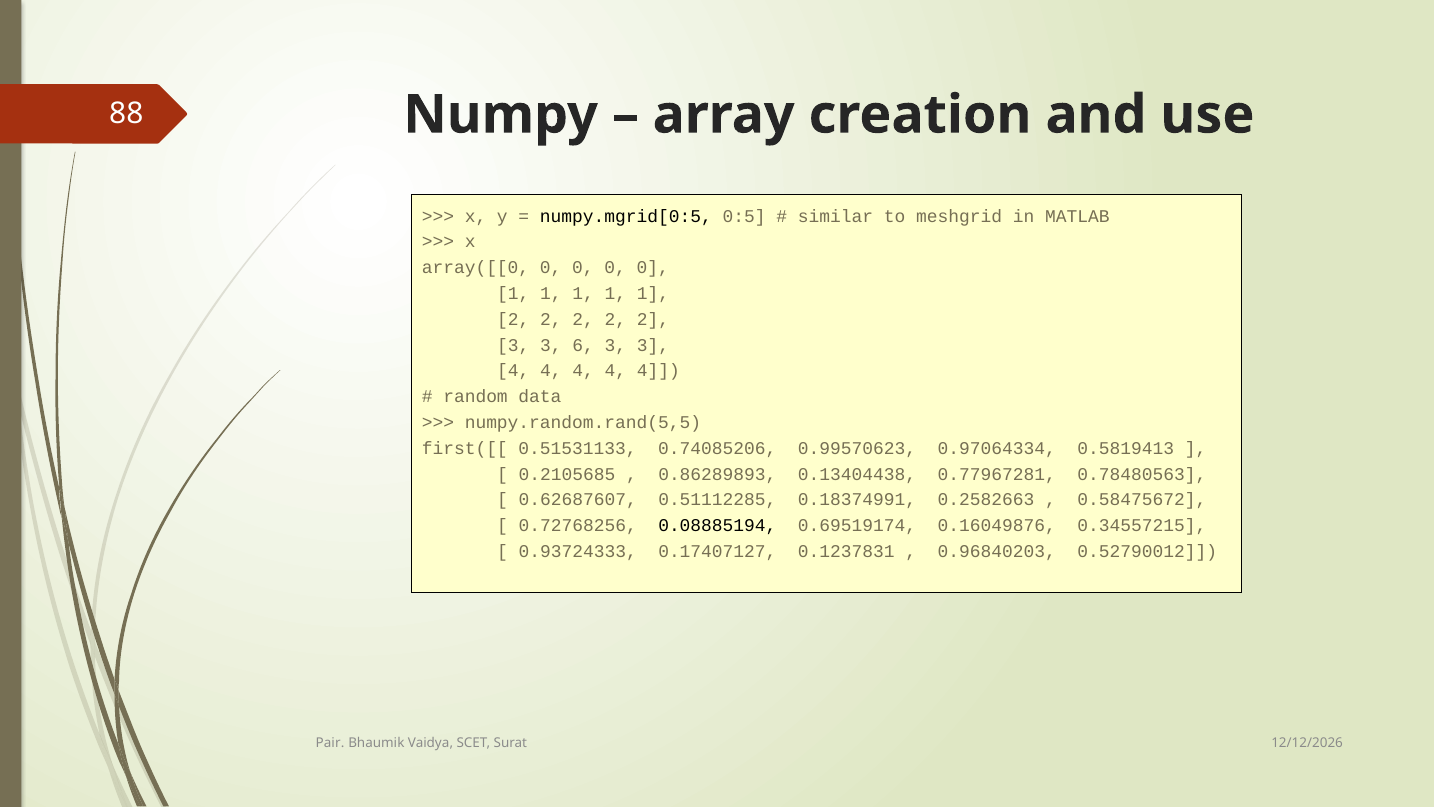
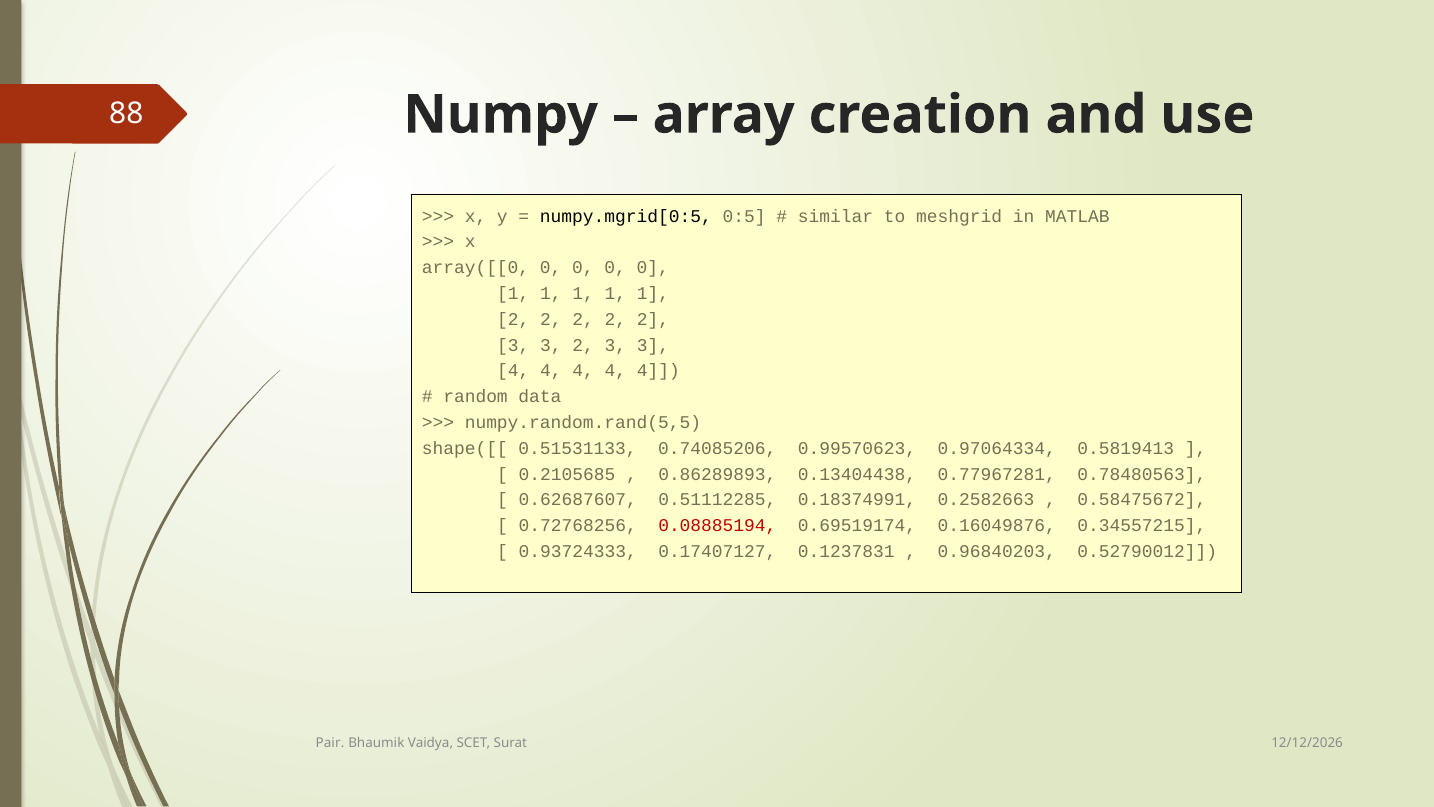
3 6: 6 -> 2 (583, 345)
first([[: first([[ -> shape([[ (465, 448)
0.08885194 colour: black -> red (717, 526)
